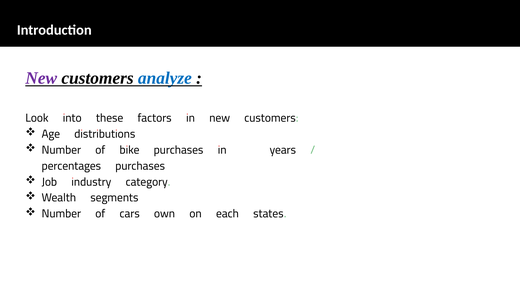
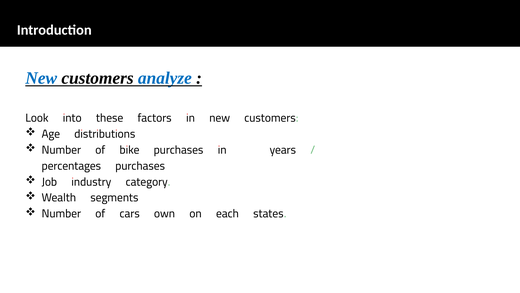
New colour: purple -> blue (41, 78)
